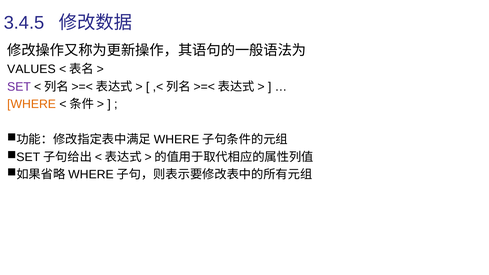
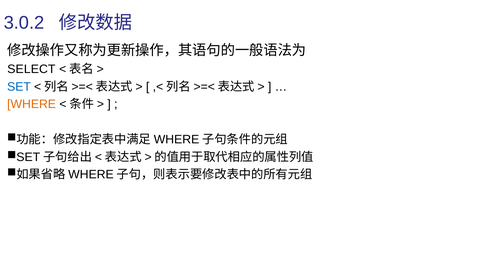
3.4.5: 3.4.5 -> 3.0.2 (24, 23)
VALUES: VALUES -> SELECT (31, 69)
SET colour: purple -> blue (19, 87)
